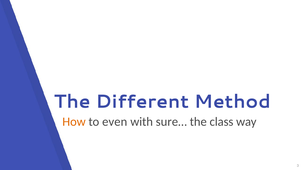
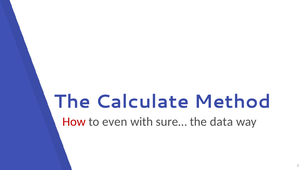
Different: Different -> Calculate (142, 101)
How colour: orange -> red (74, 121)
class: class -> data (221, 121)
